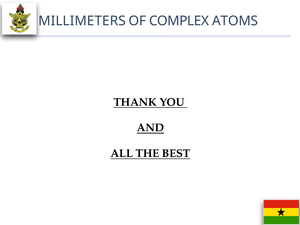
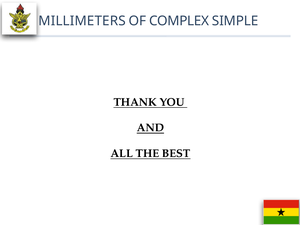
ATOMS: ATOMS -> SIMPLE (235, 21)
